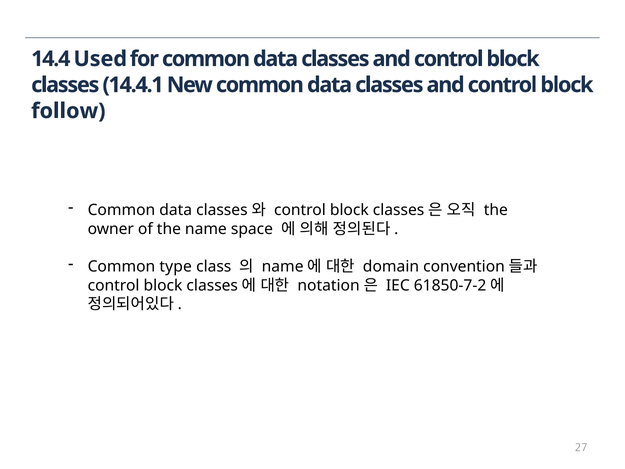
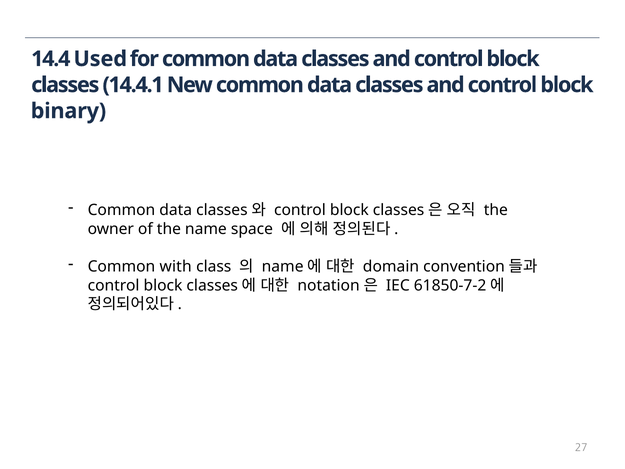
follow: follow -> binary (68, 111)
type: type -> with (176, 266)
